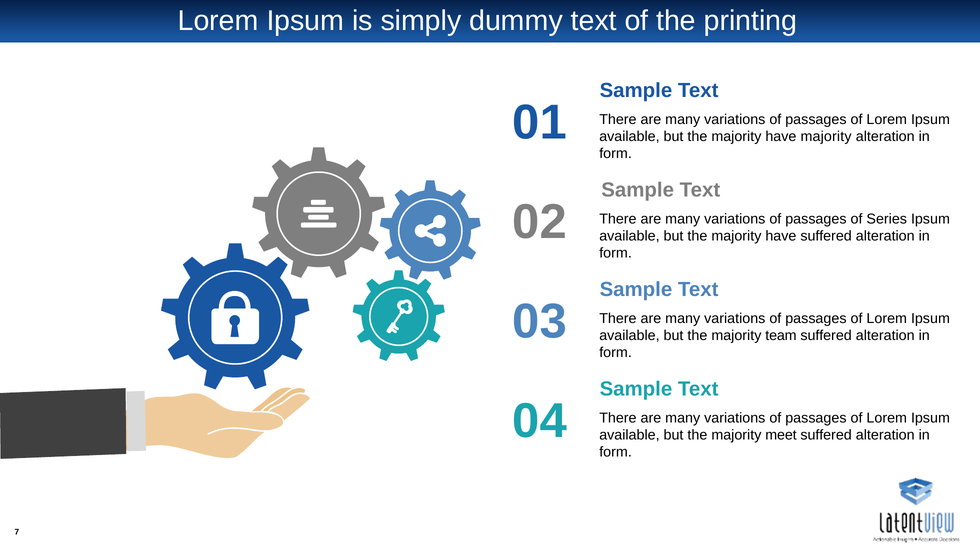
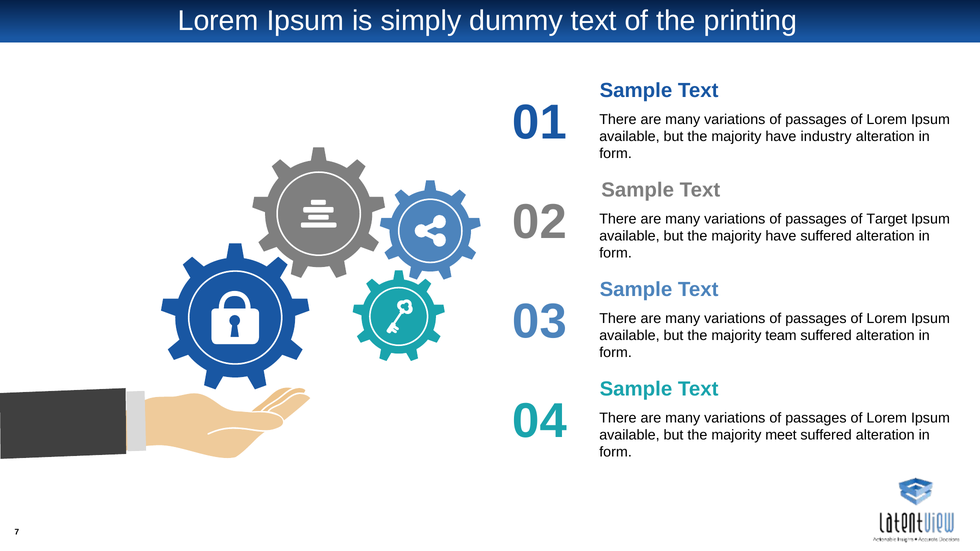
have majority: majority -> industry (826, 137)
Series: Series -> Target (887, 219)
